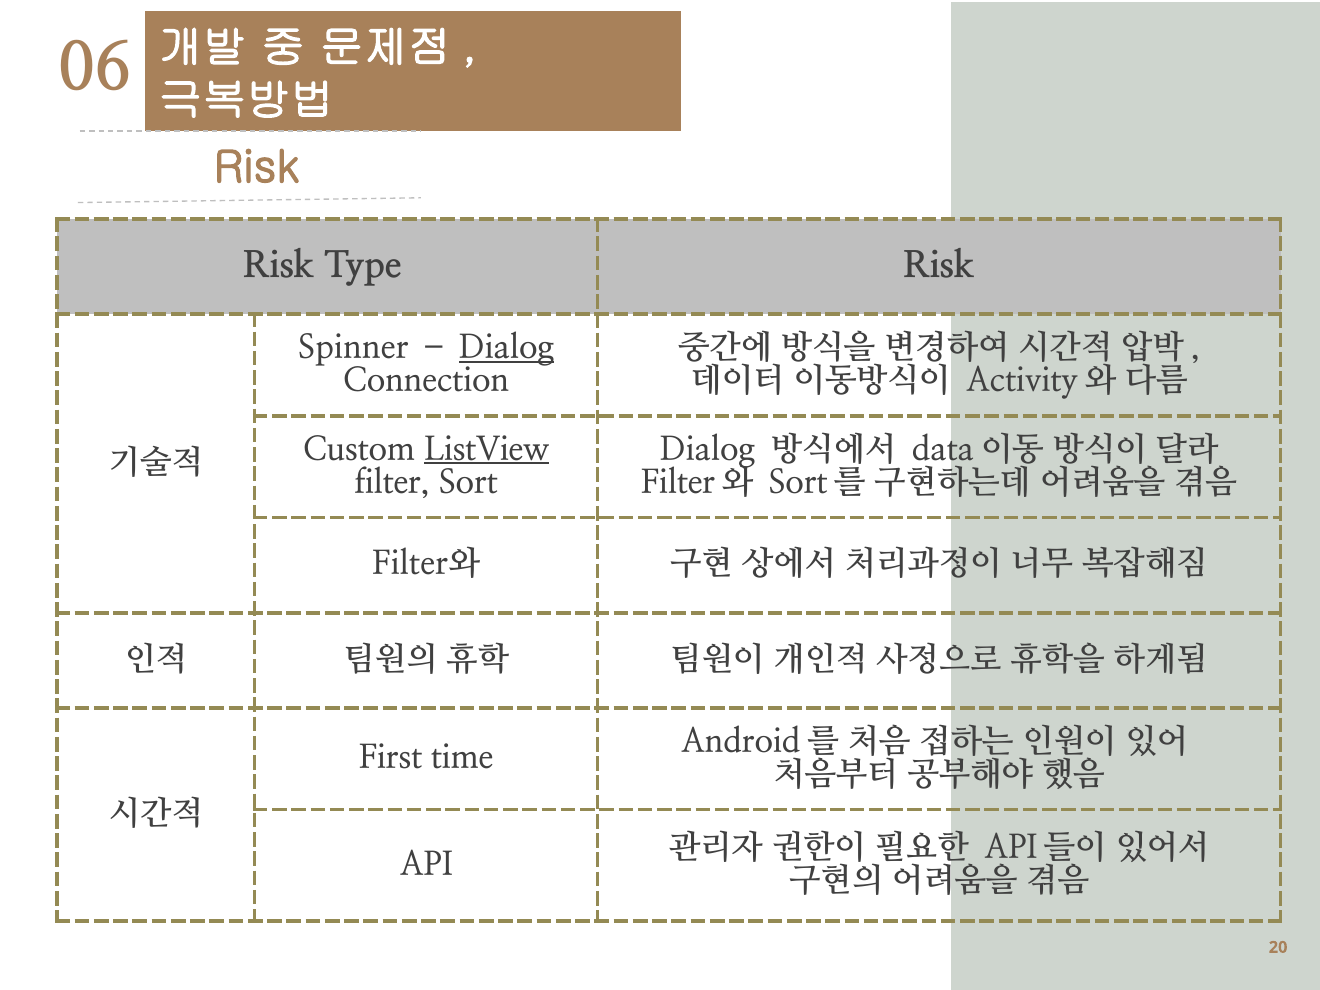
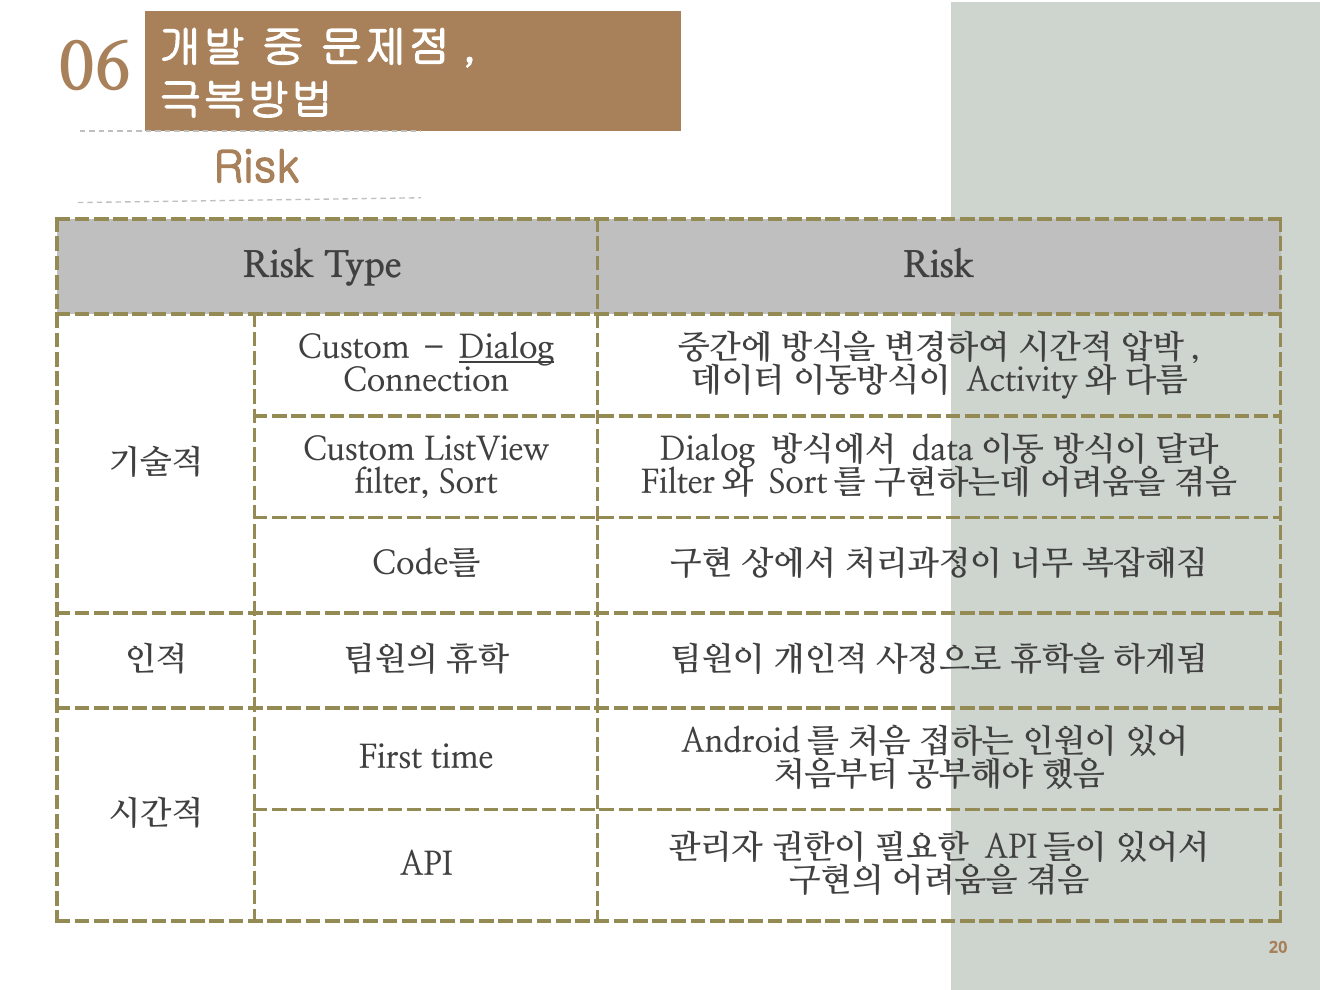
Spinner: Spinner -> Custom (354, 347)
ListView underline: present -> none (487, 449)
Filter와: Filter와 -> Code를 (426, 564)
